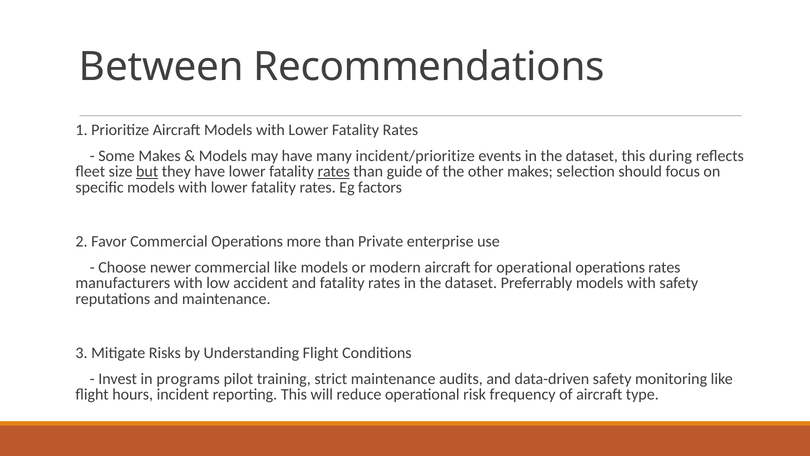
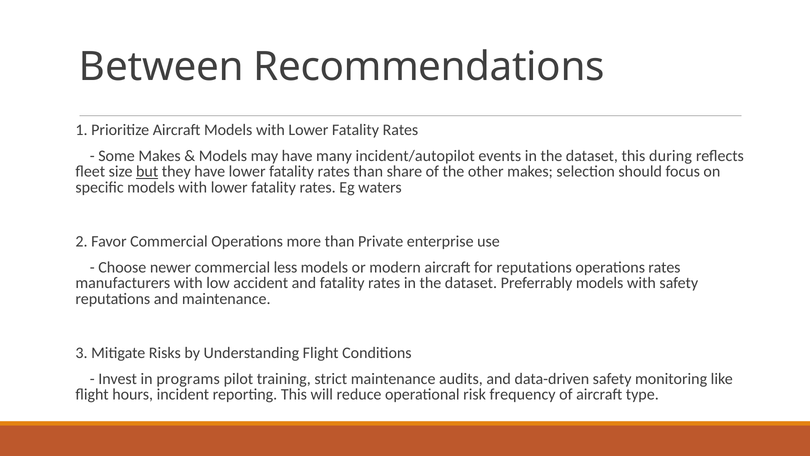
incident/prioritize: incident/prioritize -> incident/autopilot (415, 156)
rates underline: present -> none (334, 172)
guide: guide -> share (404, 172)
factors: factors -> waters (380, 187)
commercial like: like -> less (286, 267)
for operational: operational -> reputations (534, 267)
